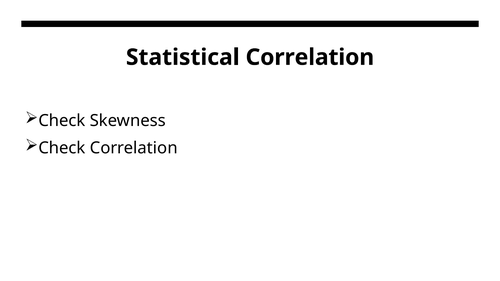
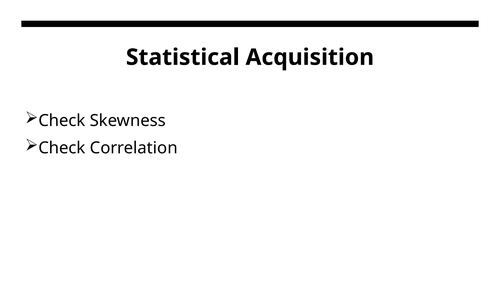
Statistical Correlation: Correlation -> Acquisition (310, 57)
